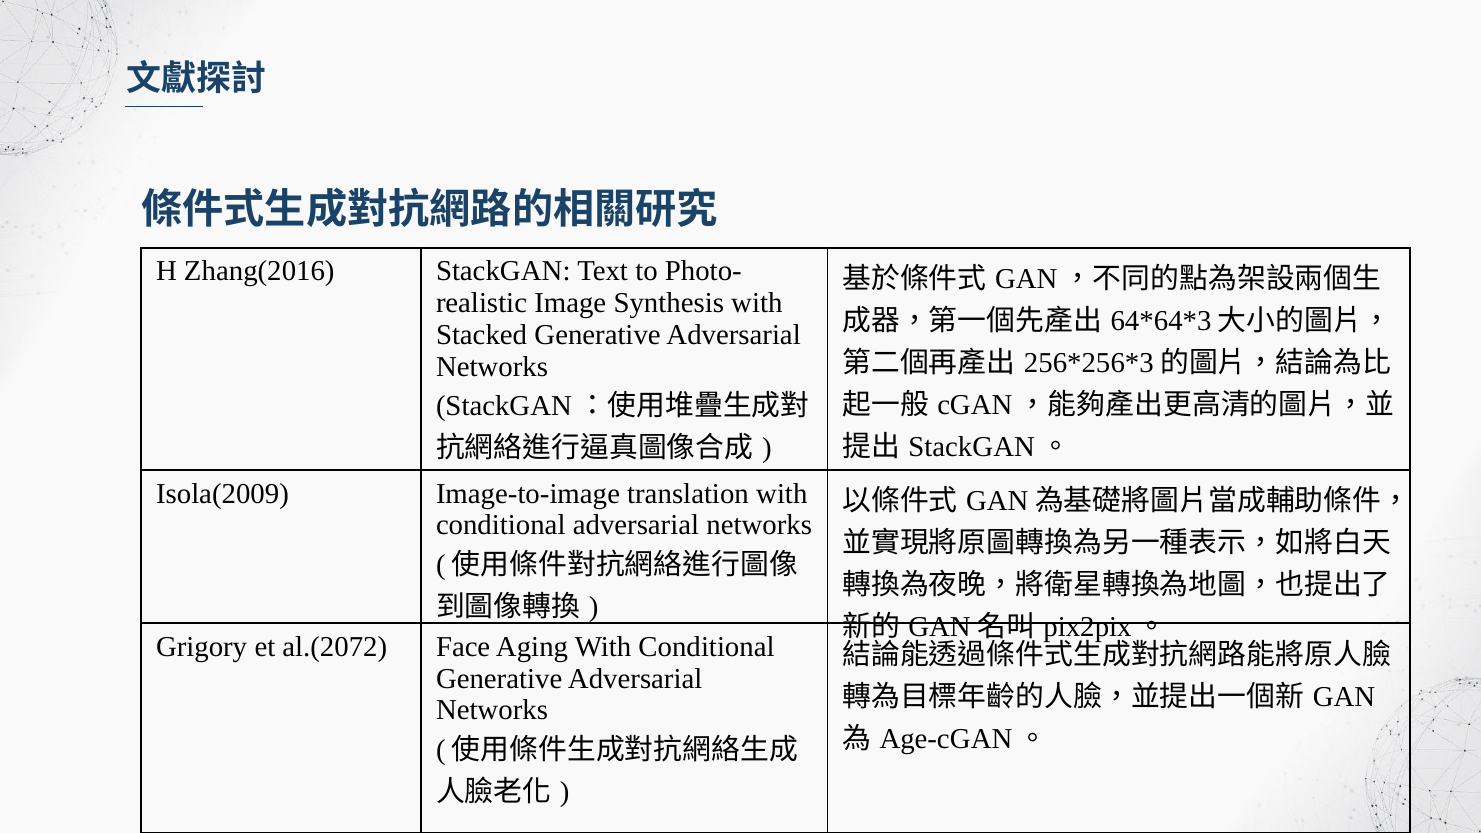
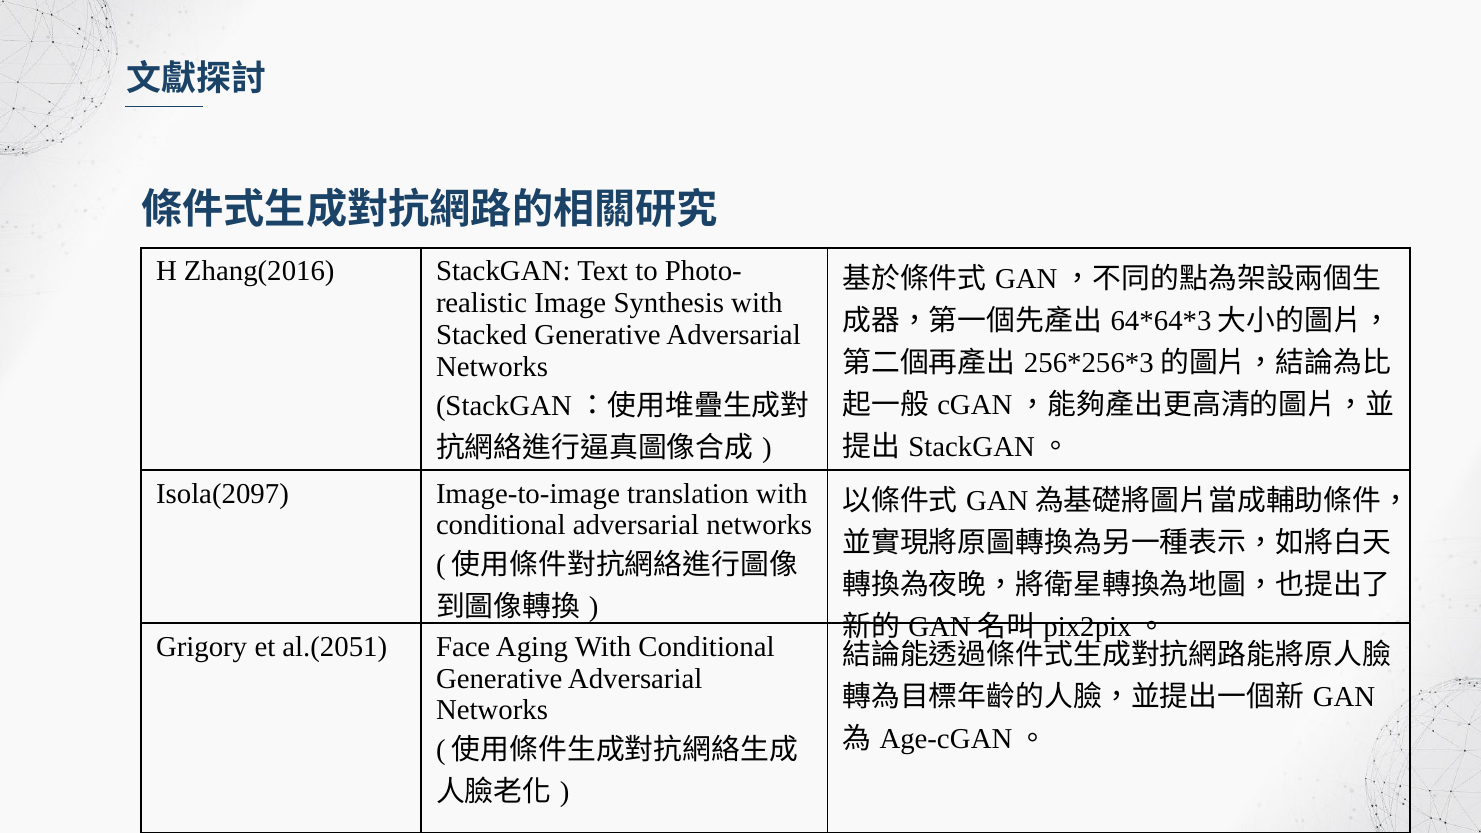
Isola(2009: Isola(2009 -> Isola(2097 (222, 494)
al.(2072: al.(2072 -> al.(2051 (335, 647)
